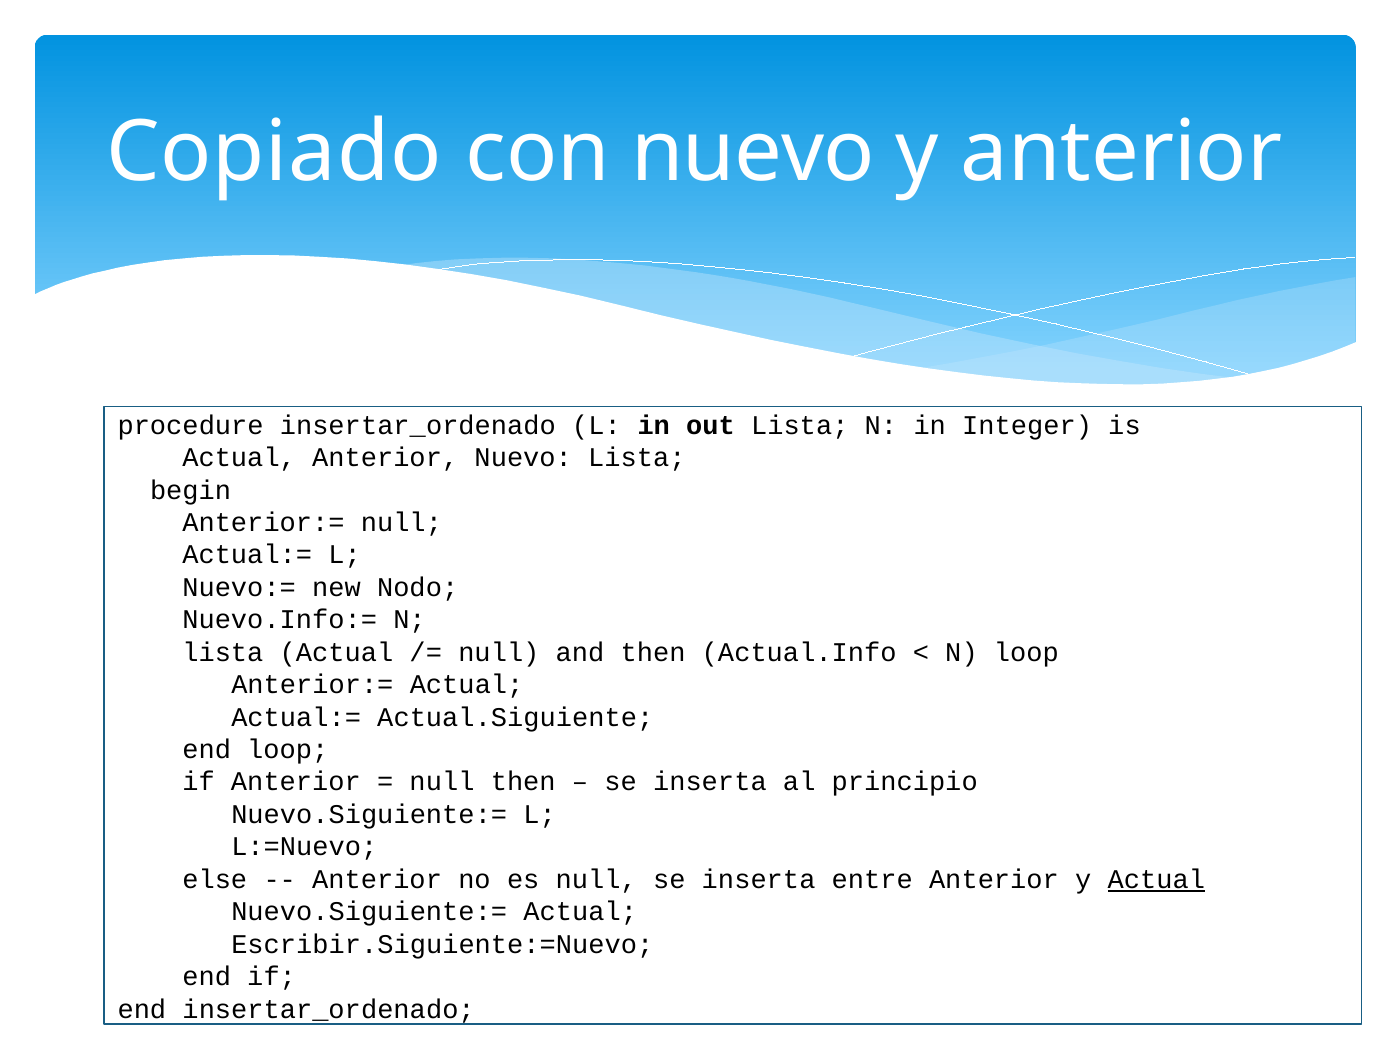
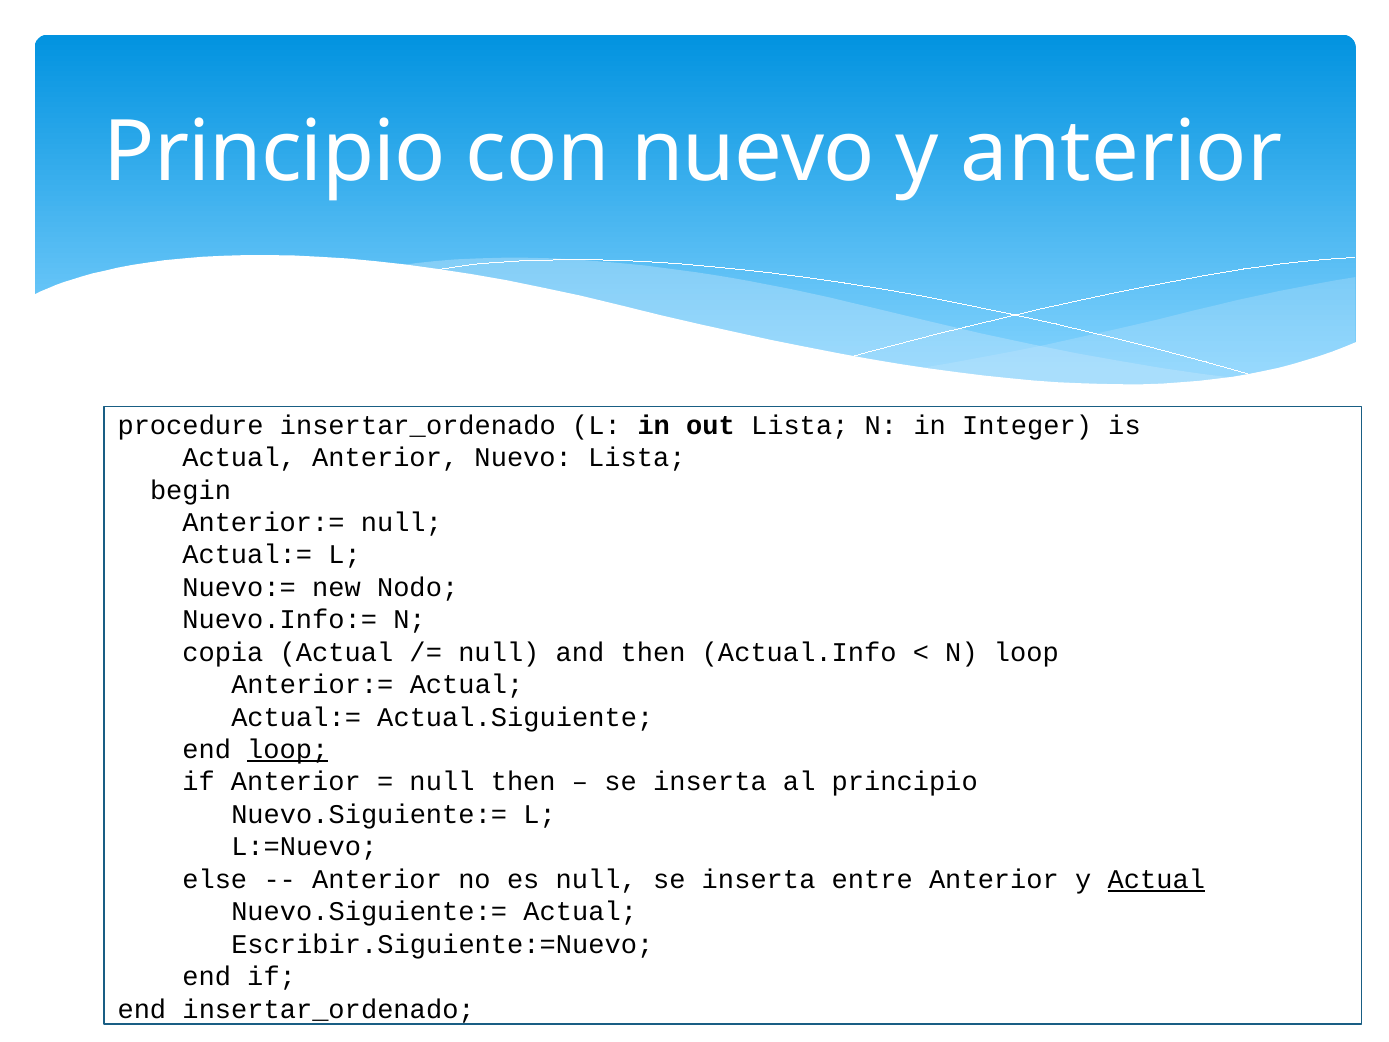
Copiado: Copiado -> Principio (275, 152)
lista: lista -> copia (223, 652)
loop underline: none -> present (288, 749)
